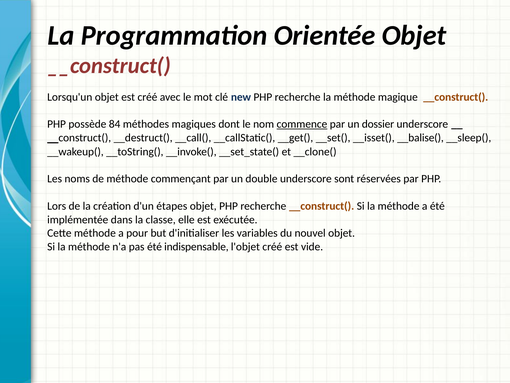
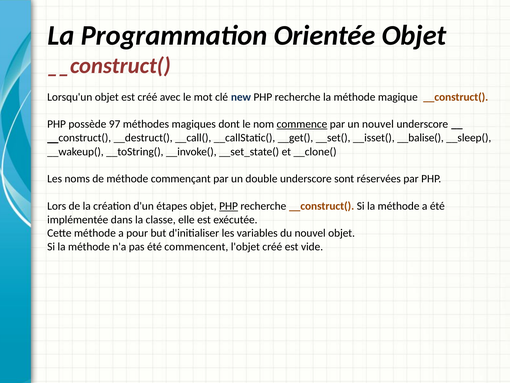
84: 84 -> 97 (115, 124)
un dossier: dossier -> nouvel (378, 124)
PHP underline: none -> present (229, 206)
indispensable: indispensable -> commencent (196, 247)
